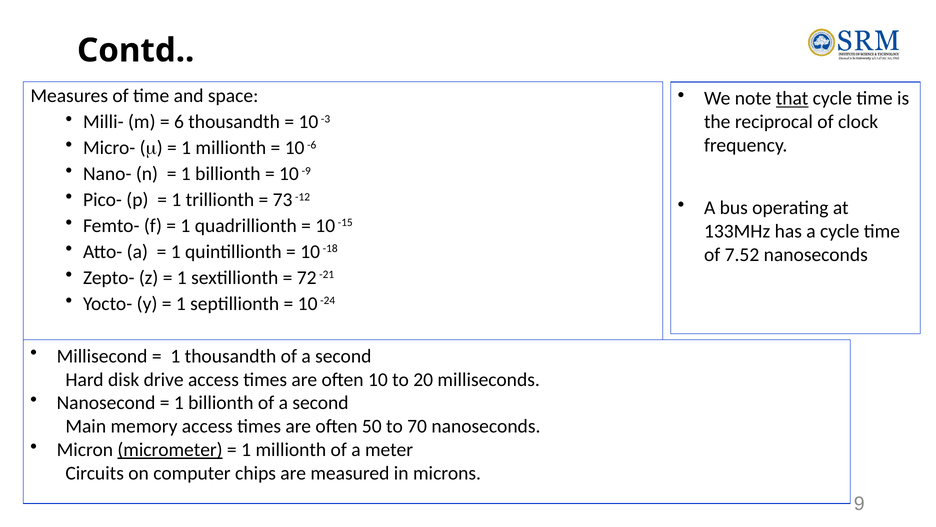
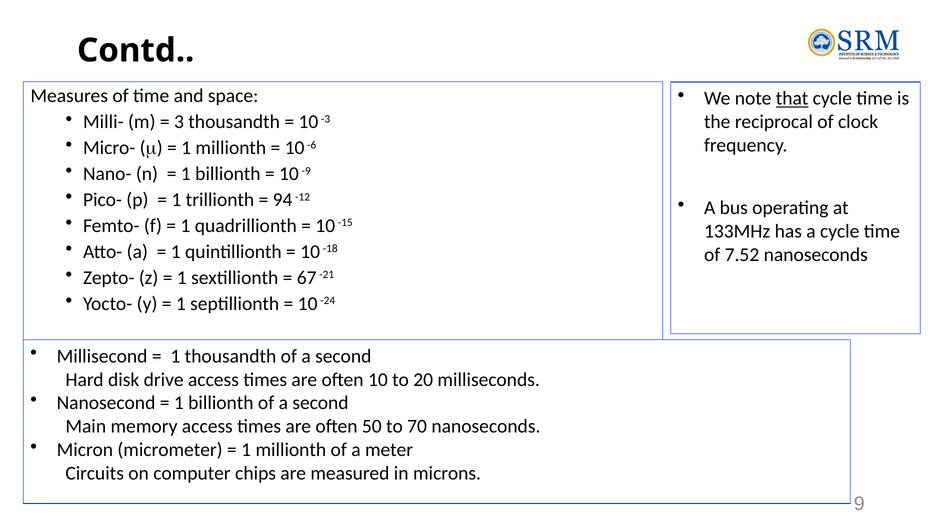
6: 6 -> 3 (179, 122)
73: 73 -> 94 (283, 200)
72: 72 -> 67 (307, 278)
micrometer underline: present -> none (170, 449)
